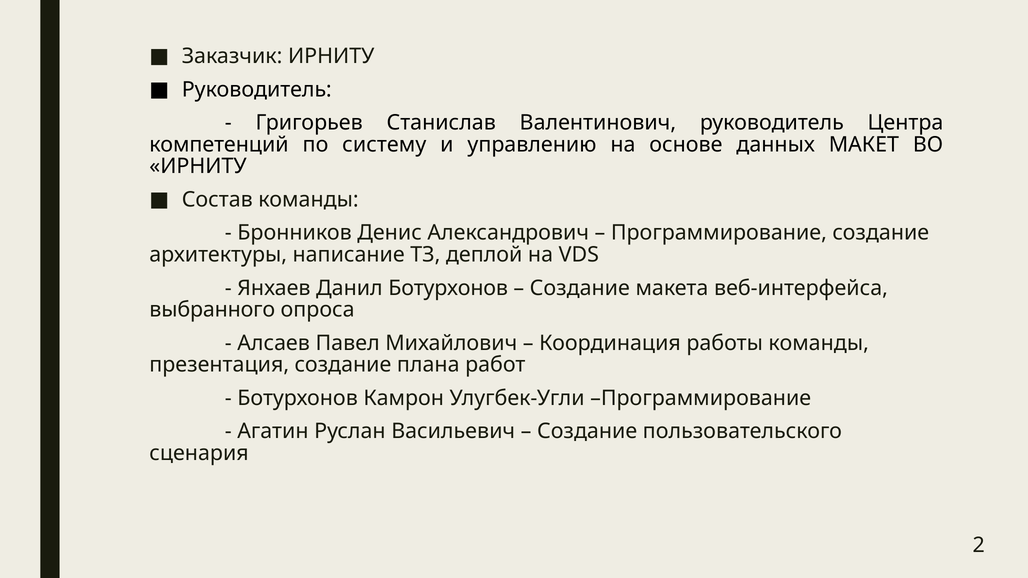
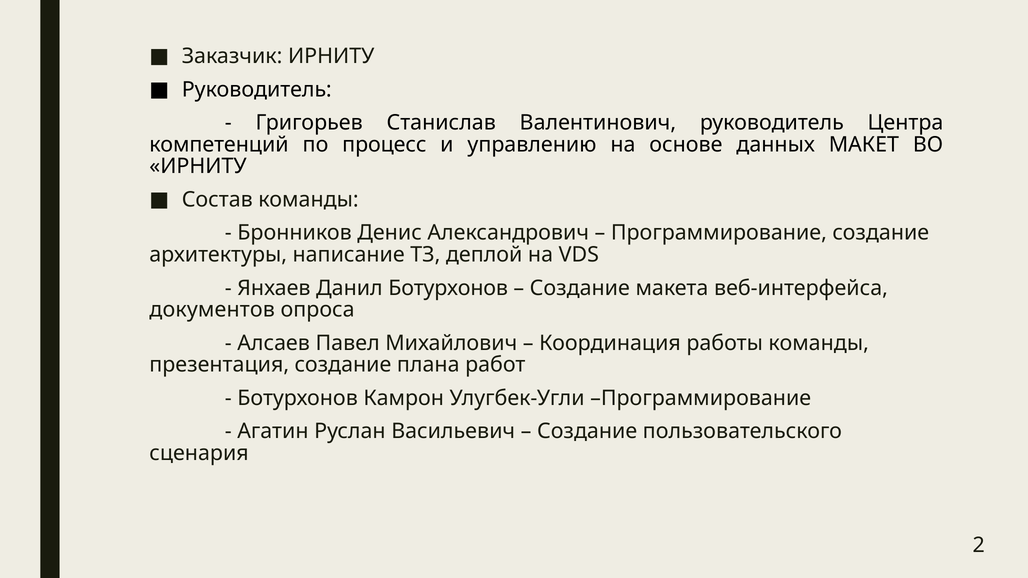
систему: систему -> процесс (384, 145)
выбранного: выбранного -> документов (212, 310)
